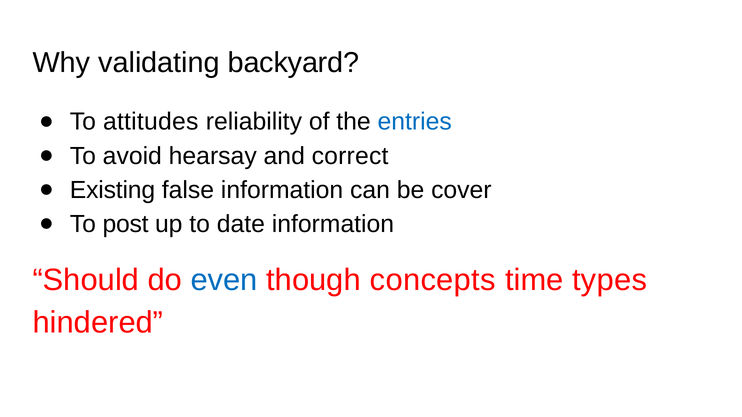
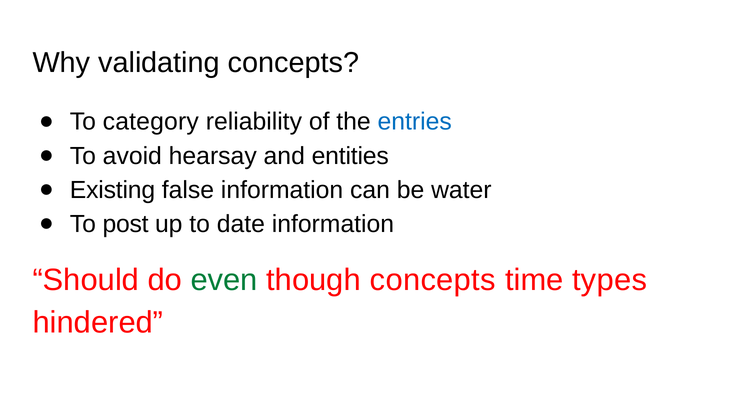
validating backyard: backyard -> concepts (293, 63)
attitudes: attitudes -> category (151, 122)
correct: correct -> entities (350, 156)
cover: cover -> water (461, 190)
even colour: blue -> green (224, 280)
